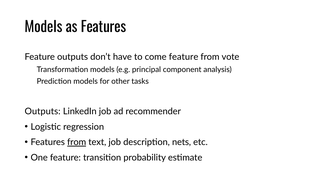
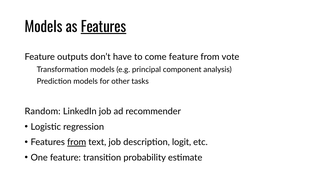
Features underline: none -> present (103, 27)
Outputs: Outputs -> Random (43, 111)
nets: nets -> logit (182, 142)
